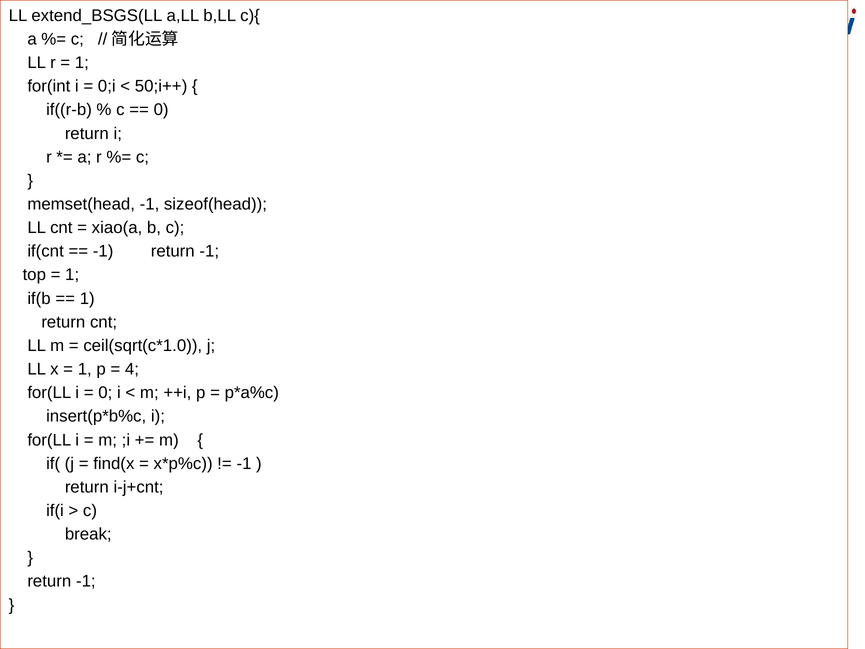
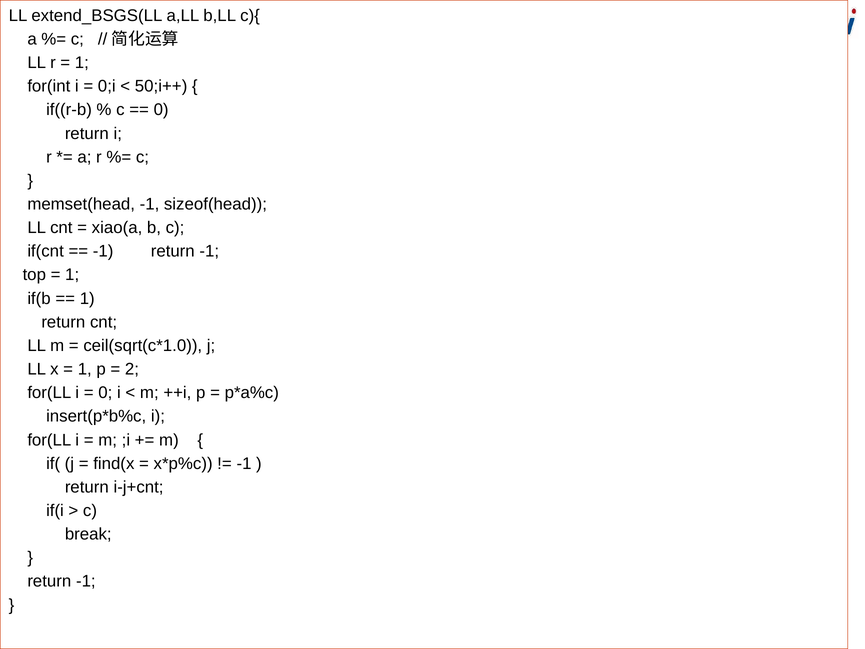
4: 4 -> 2 (132, 369)
